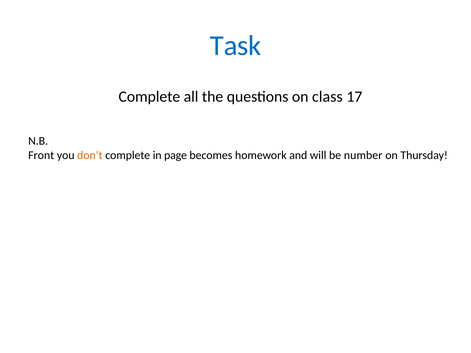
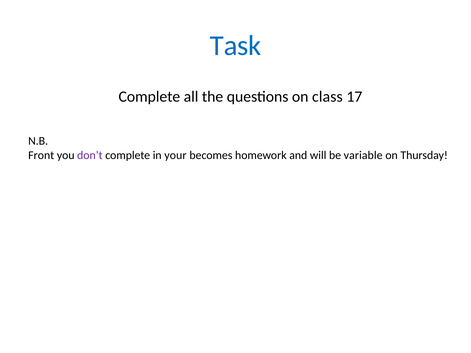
don’t colour: orange -> purple (90, 155)
page: page -> your (175, 155)
number: number -> variable (363, 155)
